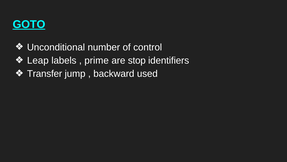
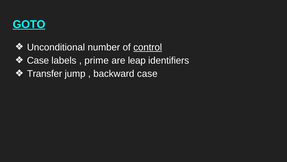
control underline: none -> present (148, 47)
Leap: Leap -> Case (38, 60)
stop: stop -> leap (137, 60)
backward used: used -> case (147, 74)
